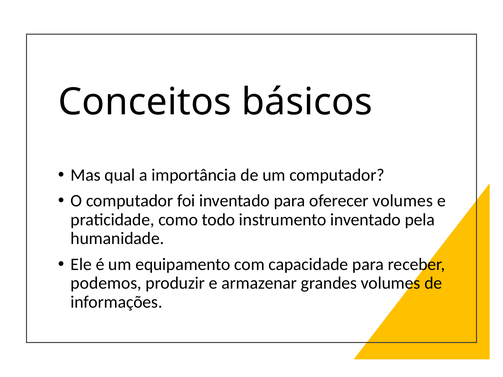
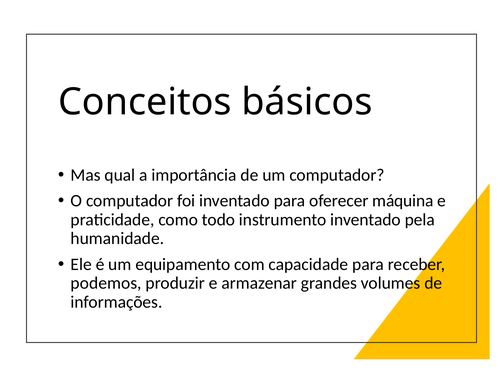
oferecer volumes: volumes -> máquina (403, 201)
